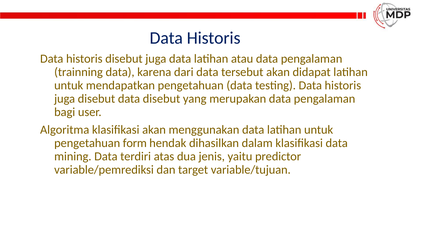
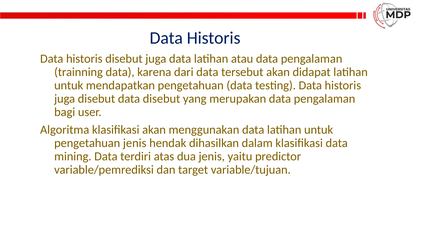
pengetahuan form: form -> jenis (135, 143)
